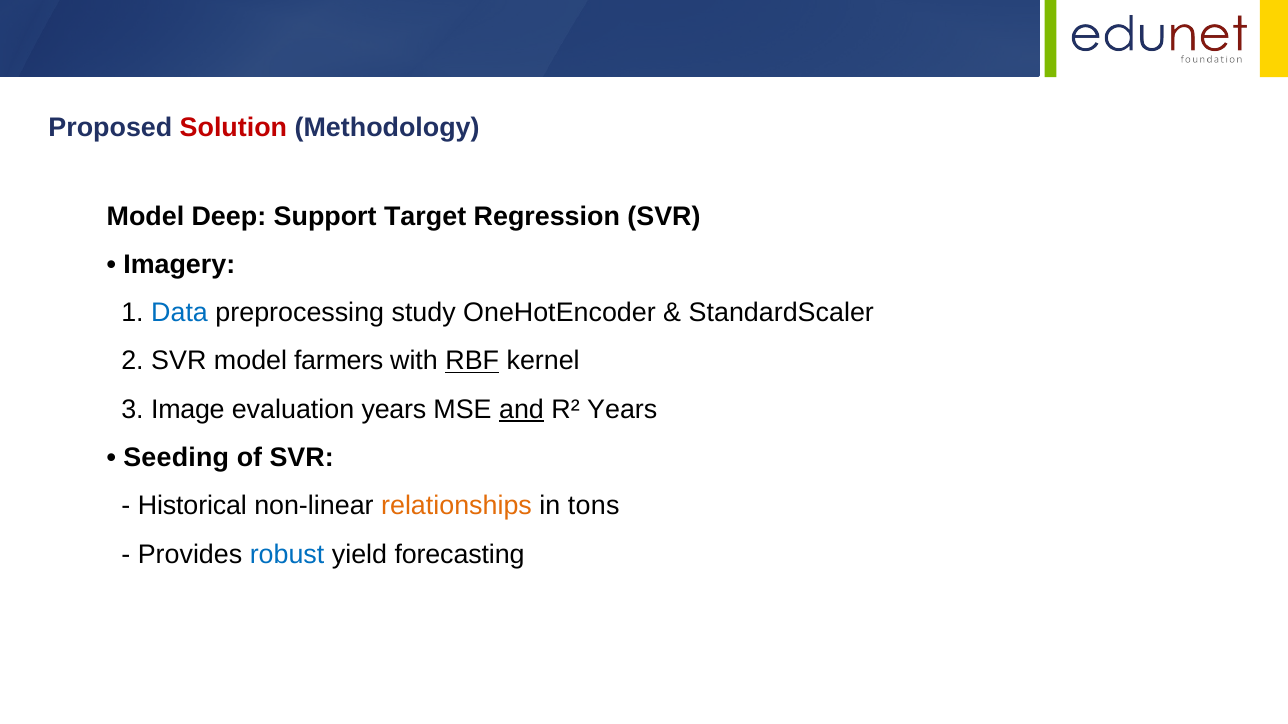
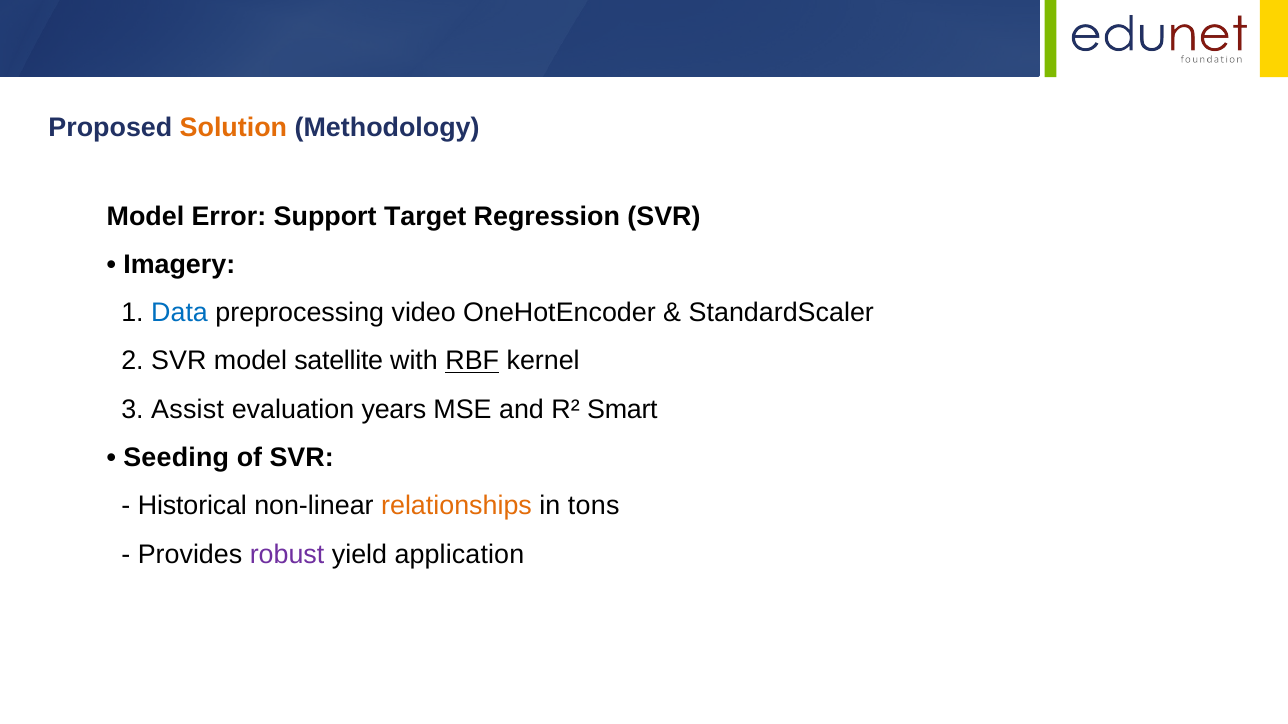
Solution colour: red -> orange (233, 127)
Deep: Deep -> Error (229, 216)
study: study -> video (424, 313)
farmers: farmers -> satellite (339, 361)
Image: Image -> Assist (188, 410)
and underline: present -> none (521, 410)
R² Years: Years -> Smart (622, 410)
robust colour: blue -> purple (287, 555)
forecasting: forecasting -> application (459, 555)
